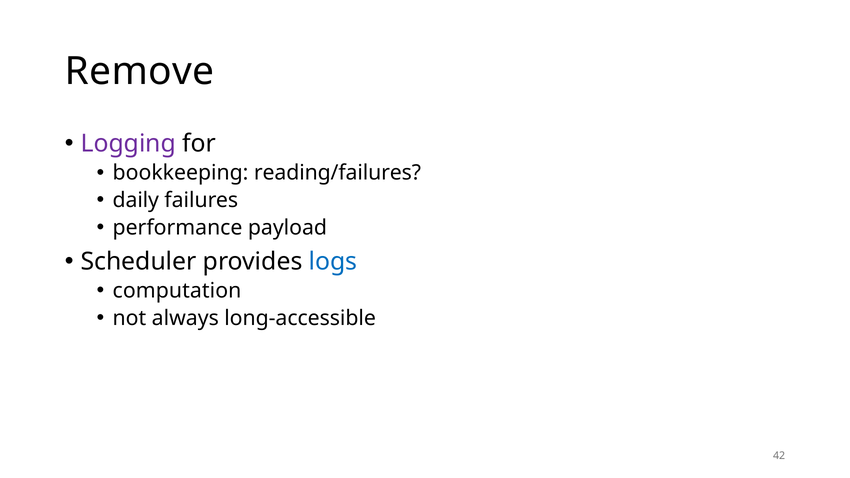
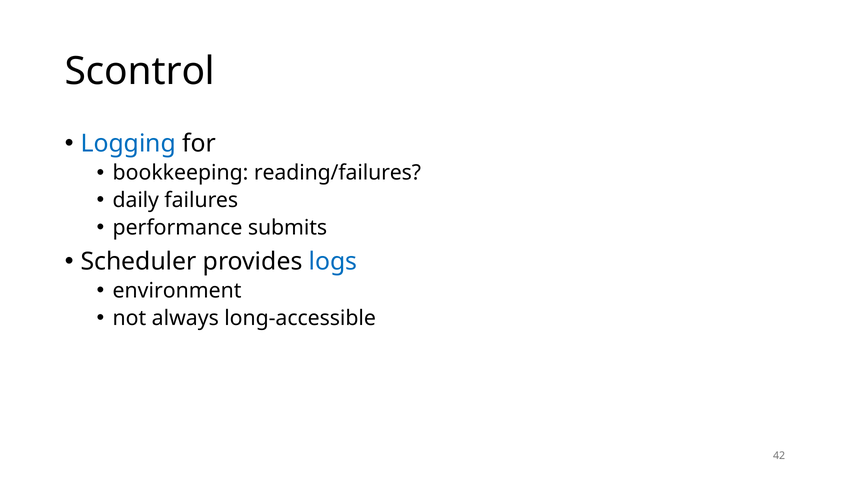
Remove: Remove -> Scontrol (140, 71)
Logging colour: purple -> blue (128, 144)
payload: payload -> submits (288, 228)
computation: computation -> environment (177, 291)
